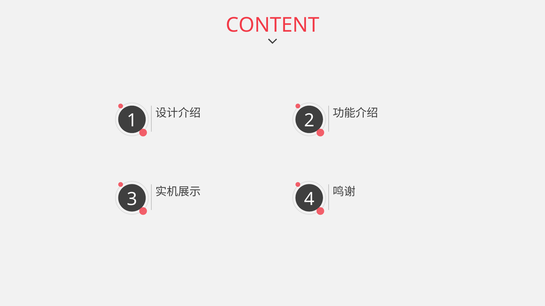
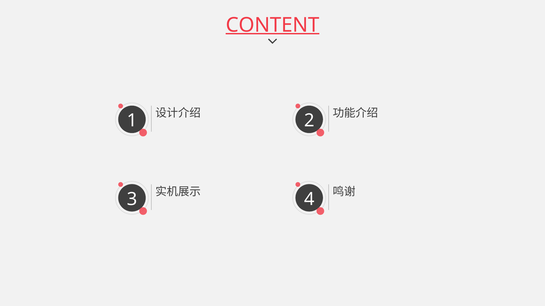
CONTENT underline: none -> present (273, 25)
